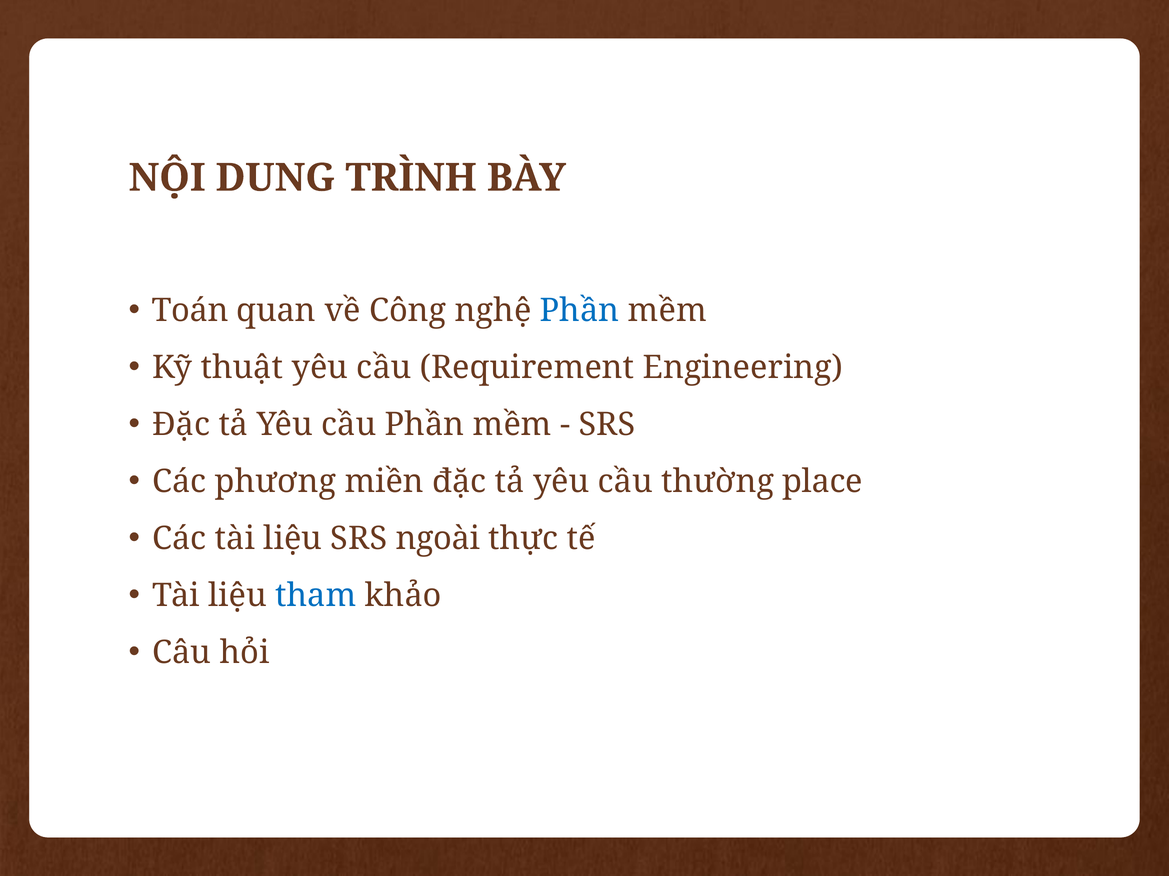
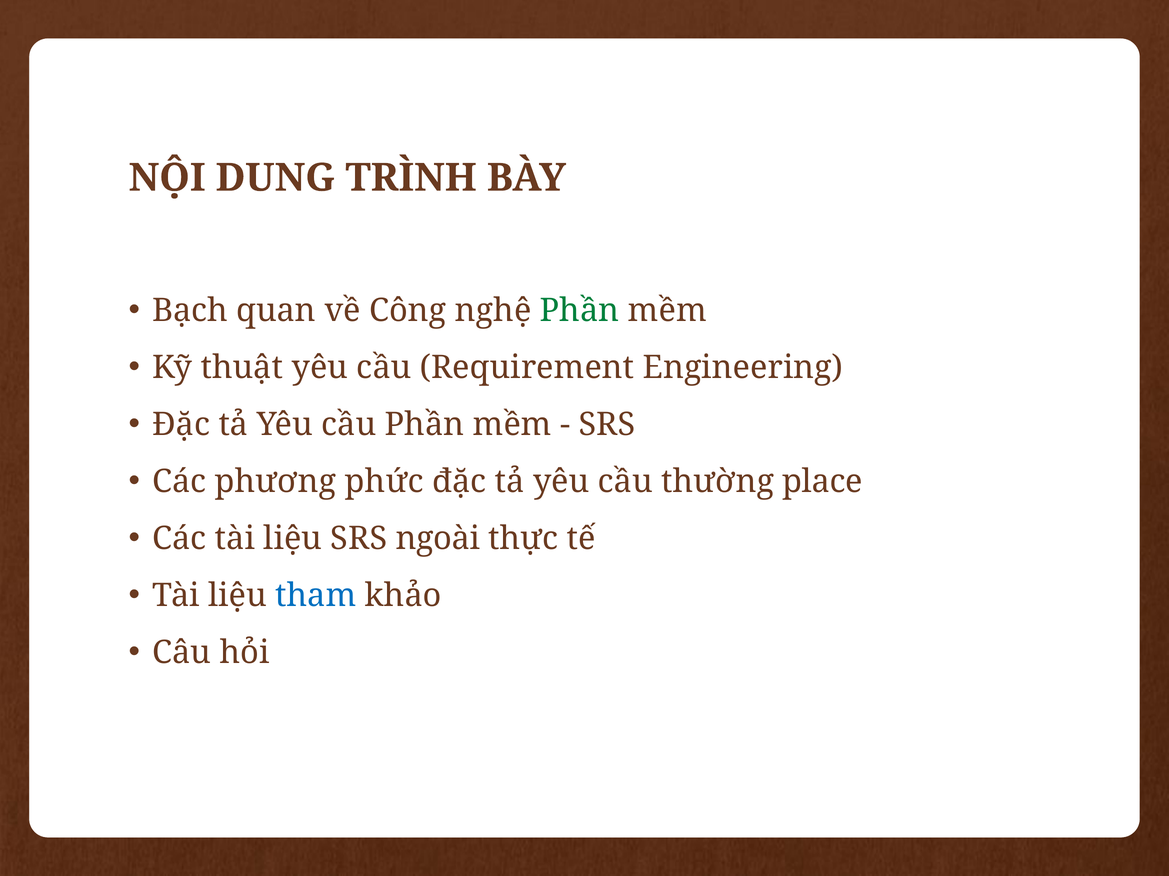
Toán: Toán -> Bạch (190, 311)
Phần colour: blue -> green (580, 311)
miền: miền -> phức (384, 482)
